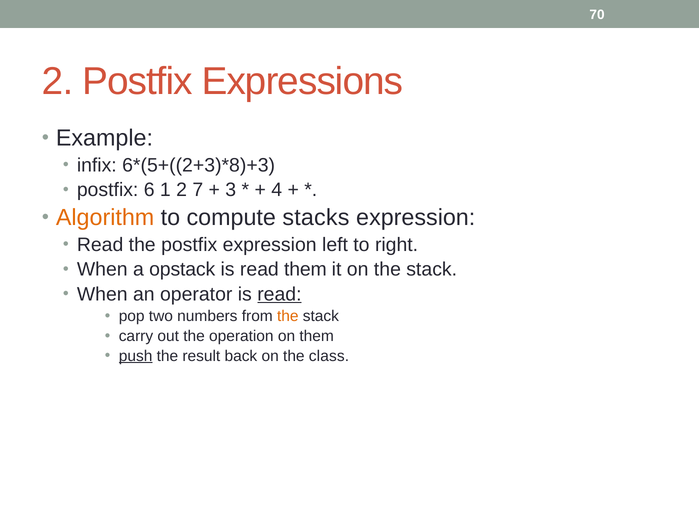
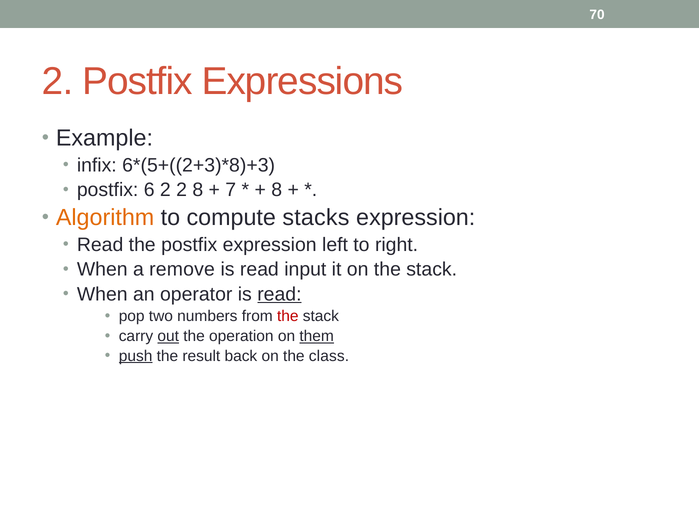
6 1: 1 -> 2 (165, 190)
2 7: 7 -> 8 (198, 190)
3: 3 -> 7 (231, 190)
4: 4 -> 8 (277, 190)
opstack: opstack -> remove (182, 270)
read them: them -> input (305, 270)
the colour: orange -> red (288, 316)
out underline: none -> present (168, 336)
them underline: none -> present (317, 336)
